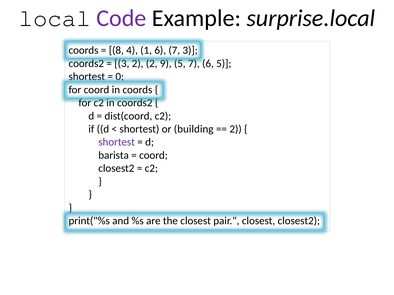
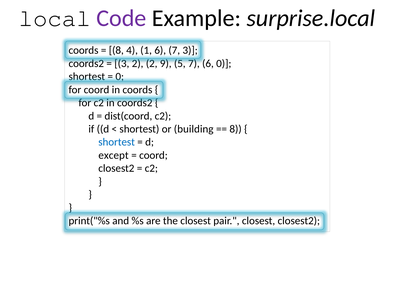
5: 5 -> 0 (224, 64)
2: 2 -> 8 (236, 129)
shortest colour: purple -> blue (117, 142)
barista: barista -> except (114, 156)
